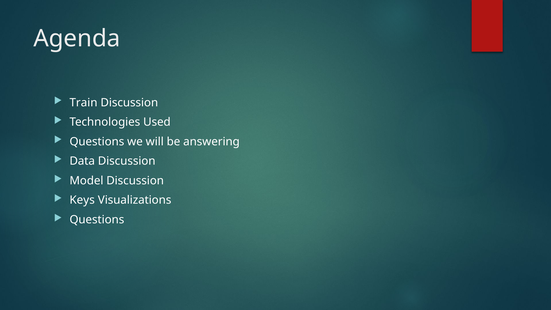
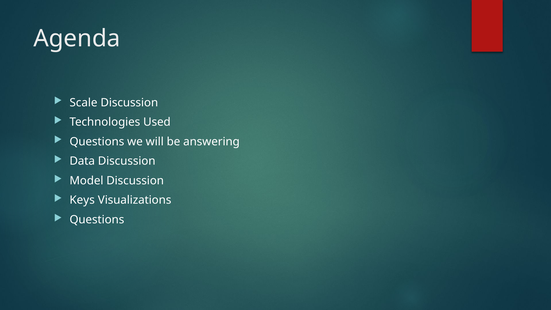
Train: Train -> Scale (83, 103)
